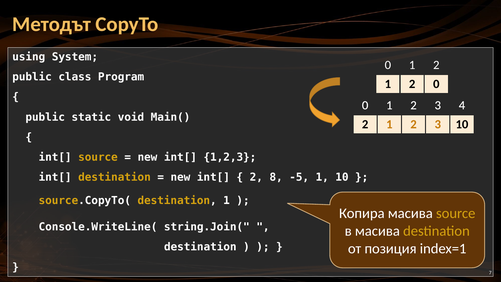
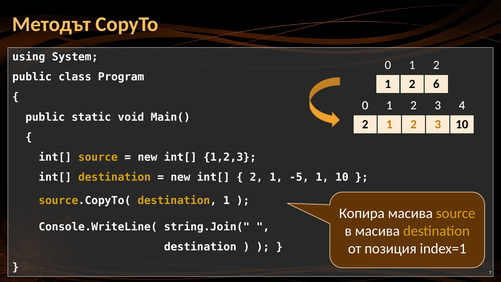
2 0: 0 -> 6 (436, 84)
8: 8 -> 1 (276, 177)
